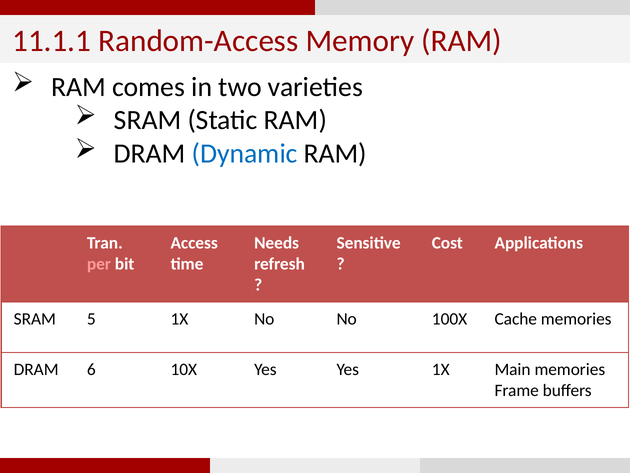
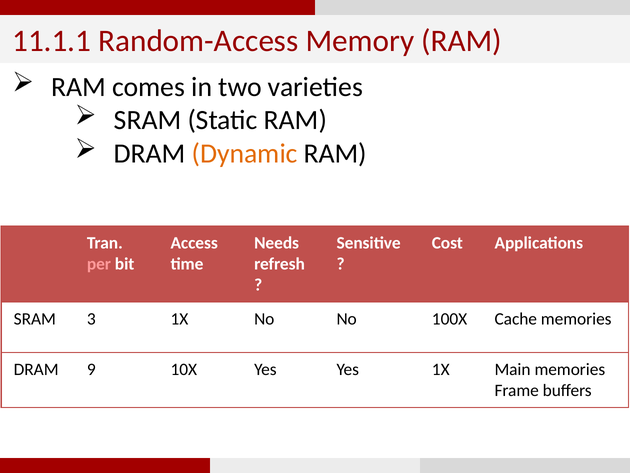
Dynamic colour: blue -> orange (245, 153)
5: 5 -> 3 (91, 318)
6: 6 -> 9 (91, 369)
